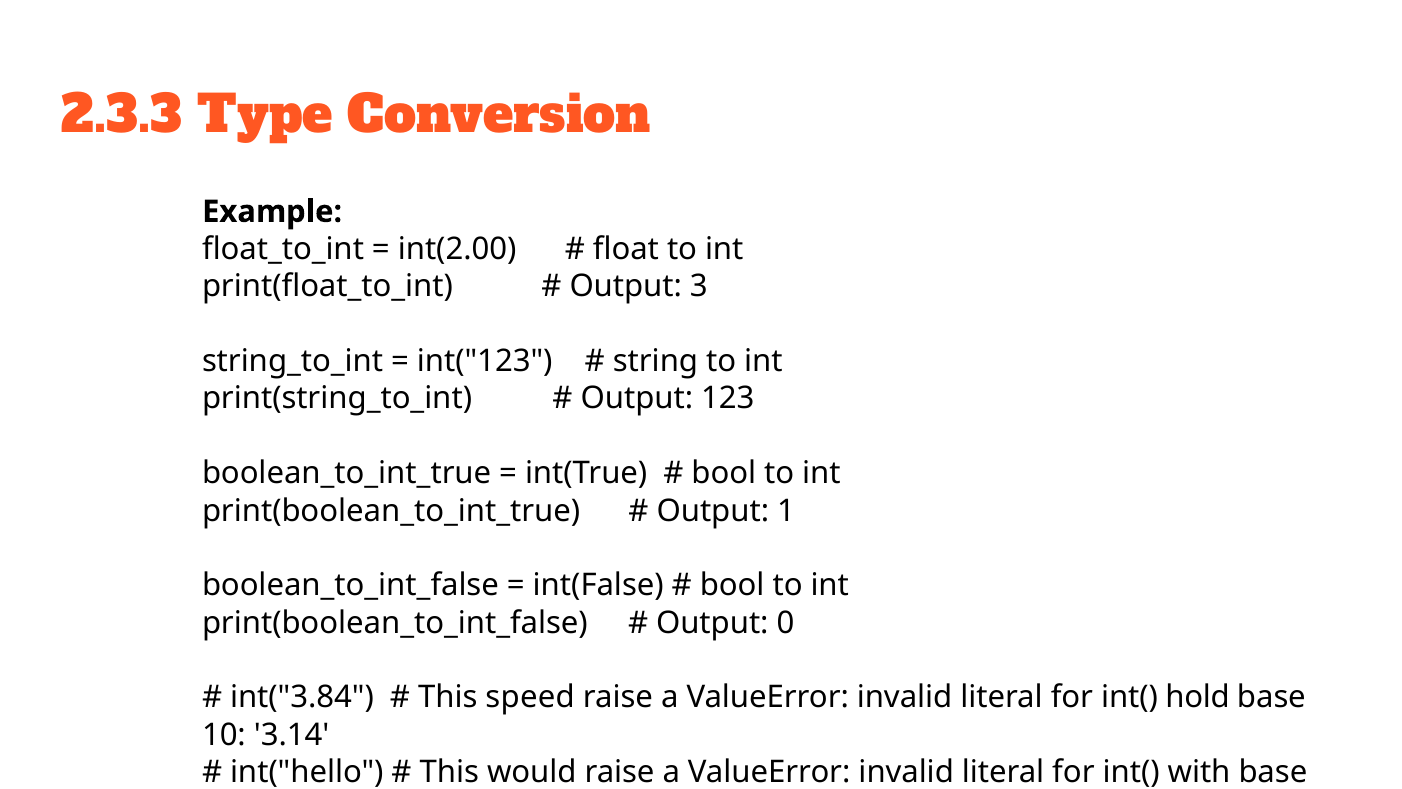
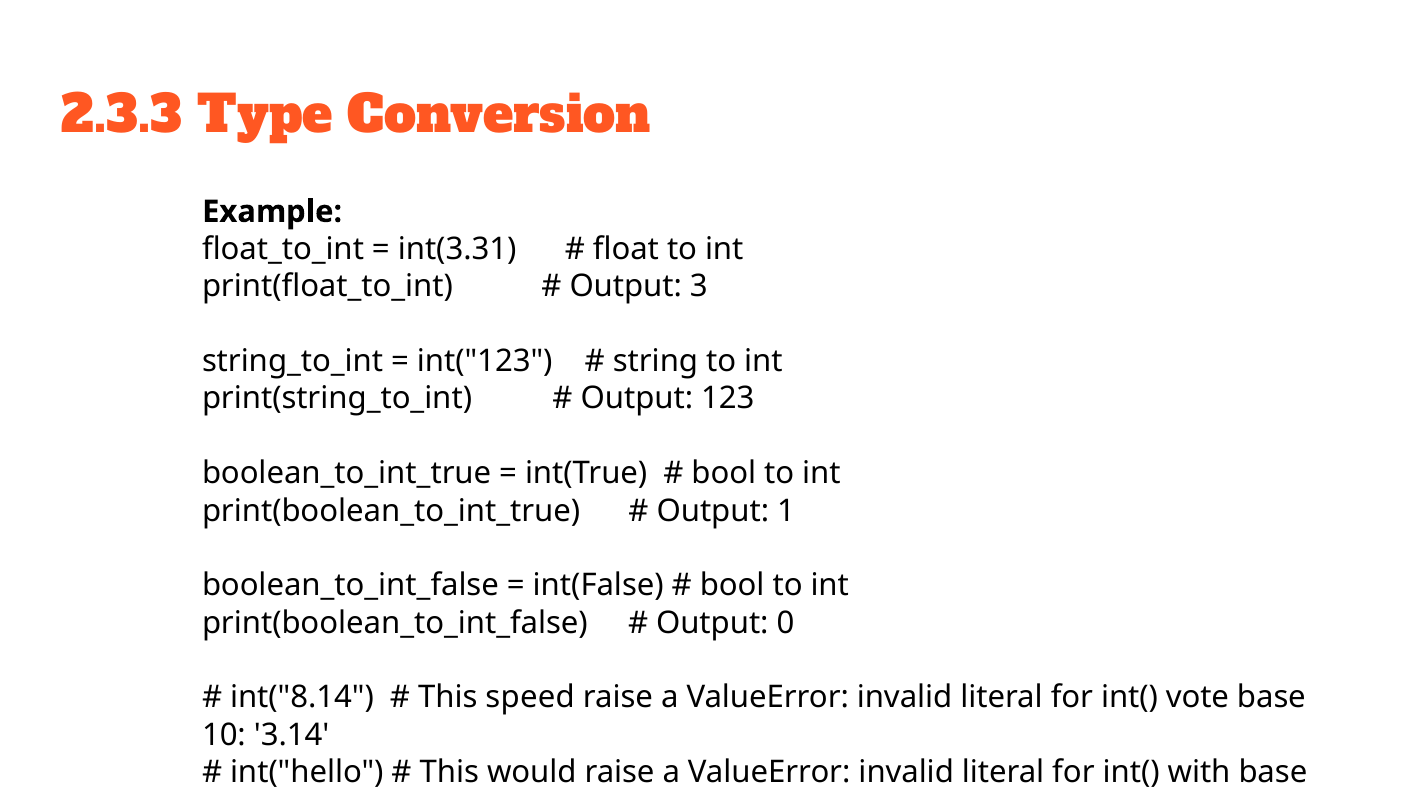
int(2.00: int(2.00 -> int(3.31 (457, 249)
int("3.84: int("3.84 -> int("8.14 (302, 697)
hold: hold -> vote (1197, 697)
